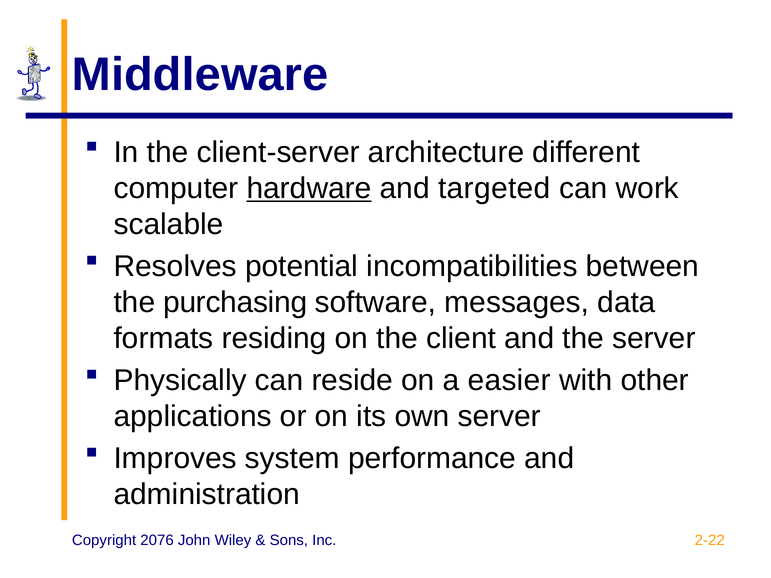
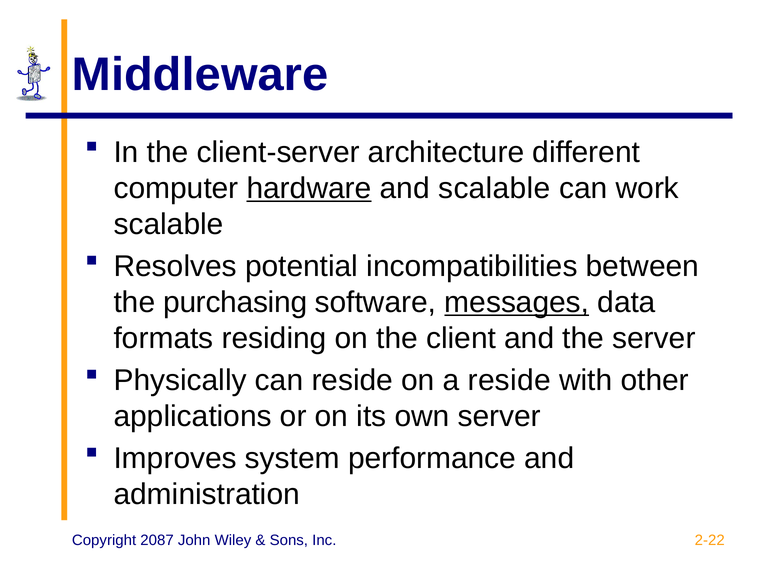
and targeted: targeted -> scalable (494, 188)
messages underline: none -> present (517, 302)
a easier: easier -> reside (509, 380)
2076: 2076 -> 2087 (157, 541)
